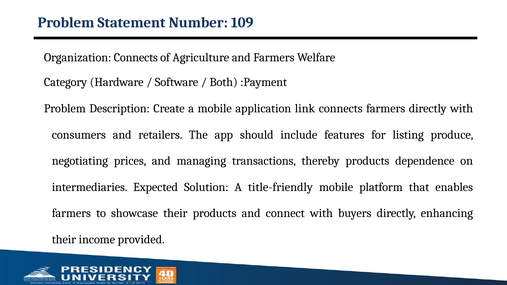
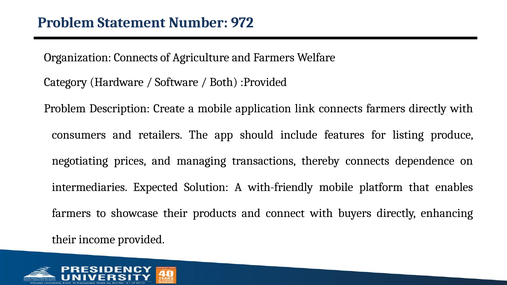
109: 109 -> 972 (242, 23)
:Payment: :Payment -> :Provided (264, 82)
thereby products: products -> connects (367, 161)
title-friendly: title-friendly -> with-friendly (281, 187)
